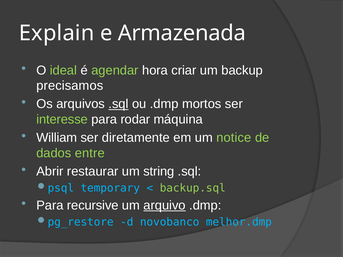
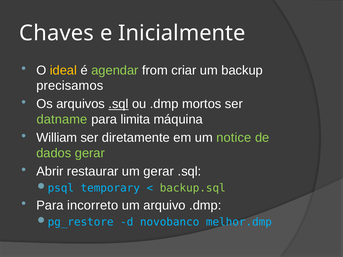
Explain: Explain -> Chaves (57, 33)
Armazenada: Armazenada -> Inicialmente (182, 33)
ideal colour: light green -> yellow (63, 70)
hora: hora -> from (155, 70)
interesse: interesse -> datname (62, 120)
rodar: rodar -> limita (135, 120)
dados entre: entre -> gerar (90, 153)
um string: string -> gerar (159, 172)
recursive: recursive -> incorreto (93, 206)
arquivo underline: present -> none (165, 206)
